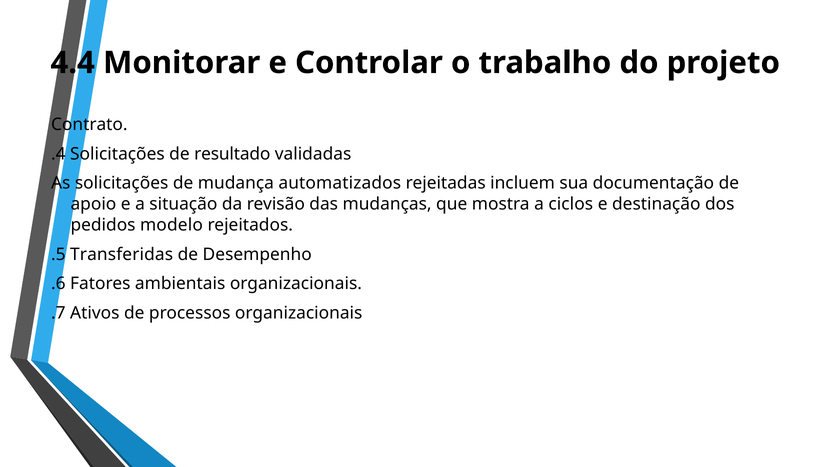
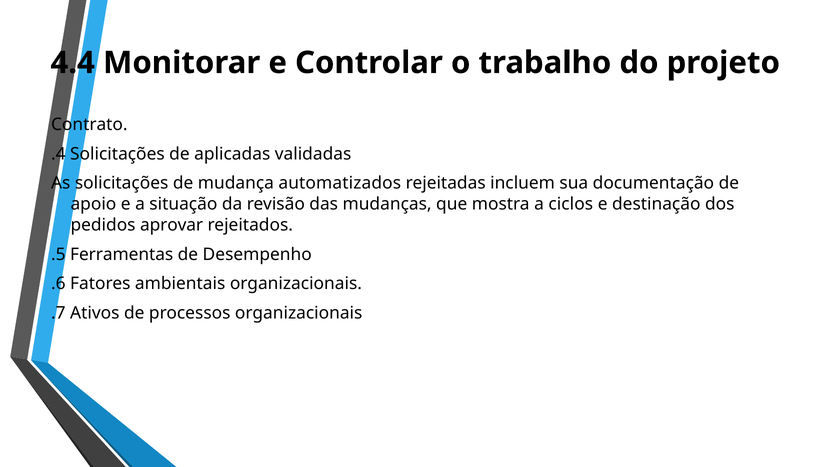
resultado: resultado -> aplicadas (232, 154)
modelo: modelo -> aprovar (172, 225)
Transferidas: Transferidas -> Ferramentas (122, 255)
